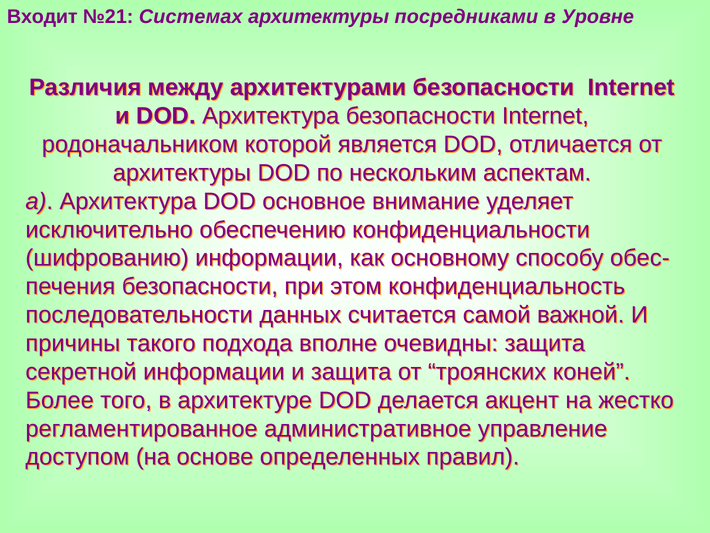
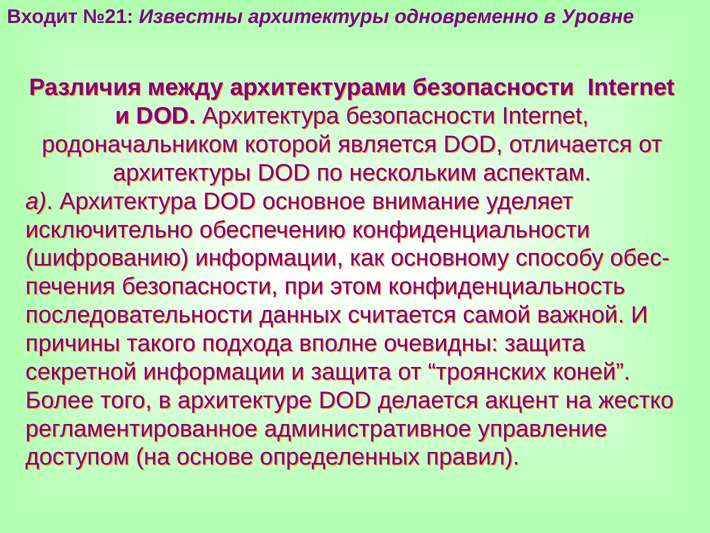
Системах: Системах -> Известны (191, 17)
посредниками: посредниками -> одновременно (466, 17)
